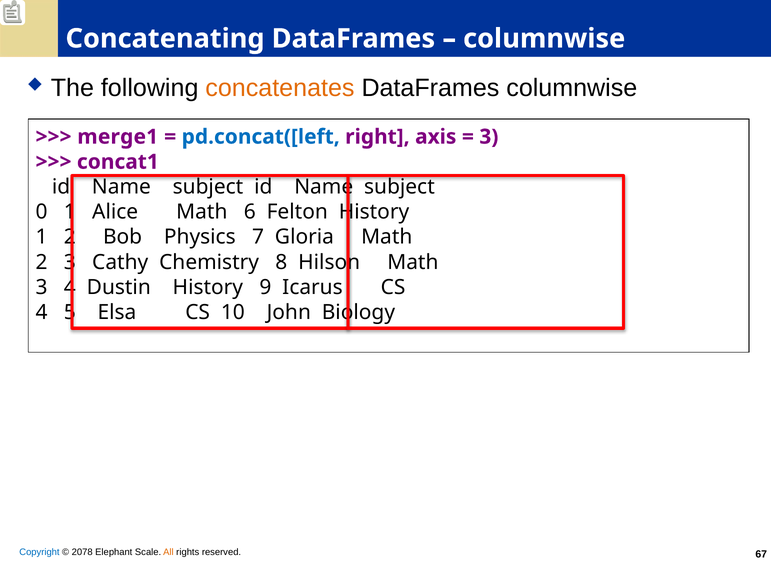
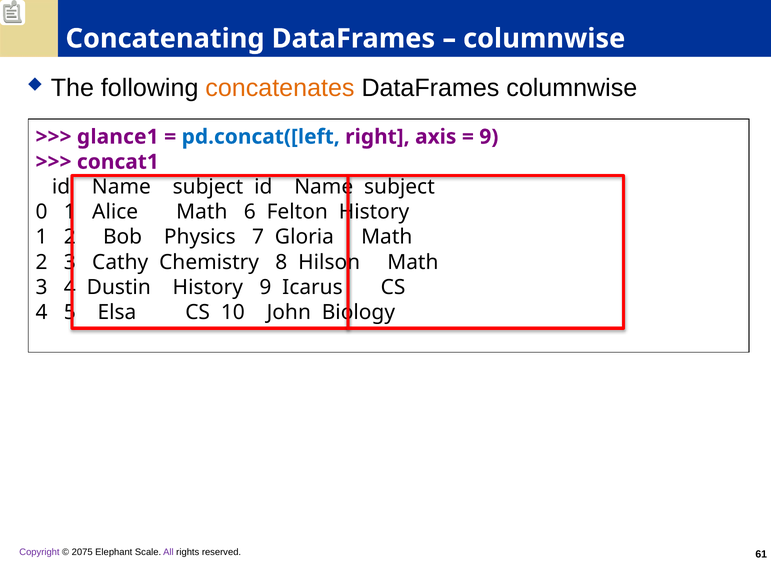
merge1: merge1 -> glance1 (118, 137)
3: 3 -> 9 (489, 137)
Copyright colour: blue -> purple (39, 552)
2078: 2078 -> 2075 (82, 552)
All colour: orange -> purple (168, 552)
67: 67 -> 61 (761, 554)
